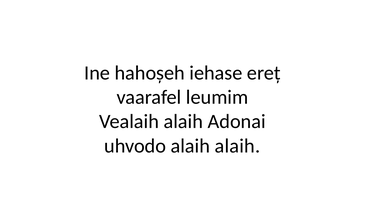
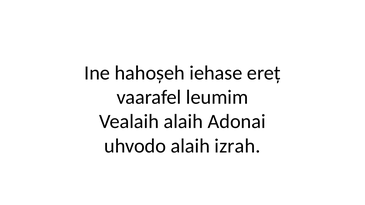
alaih alaih: alaih -> izrah (237, 146)
